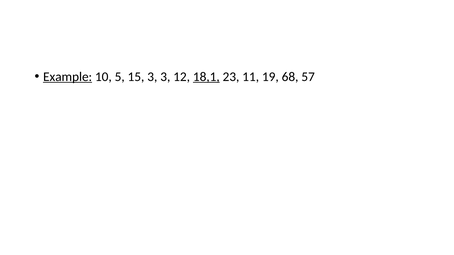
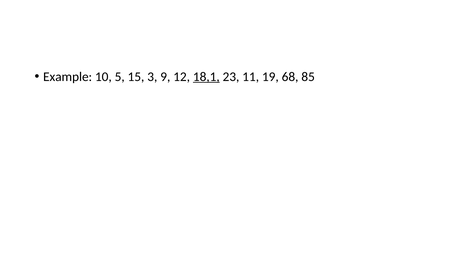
Example underline: present -> none (68, 77)
3 3: 3 -> 9 (165, 77)
57: 57 -> 85 (308, 77)
